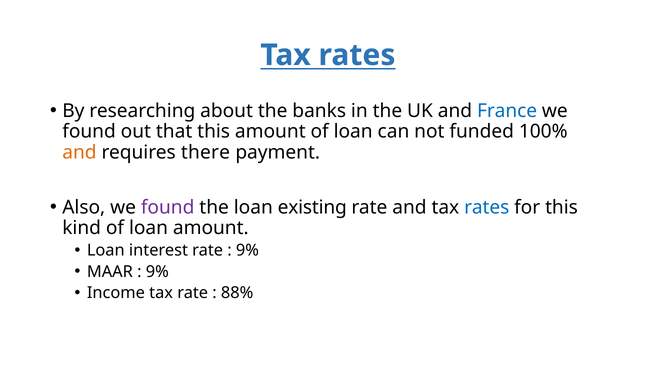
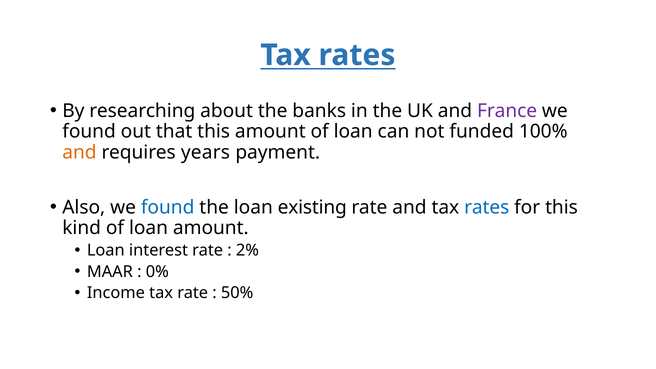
France colour: blue -> purple (507, 111)
there: there -> years (205, 152)
found colour: purple -> blue (168, 207)
9%: 9% -> 2% (247, 251)
9%: 9% -> 0% (157, 272)
88%: 88% -> 50% (237, 293)
